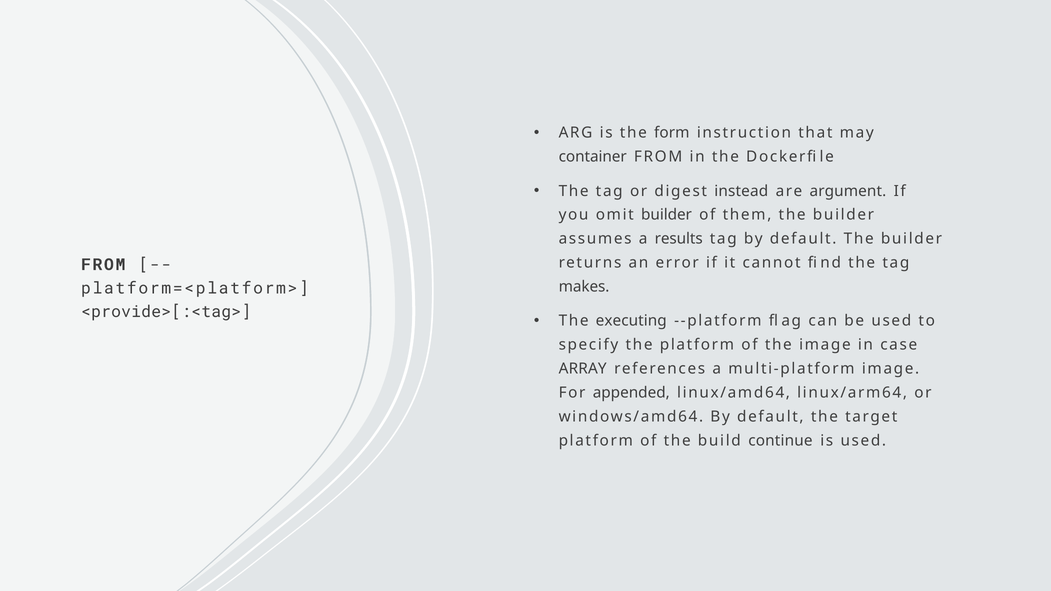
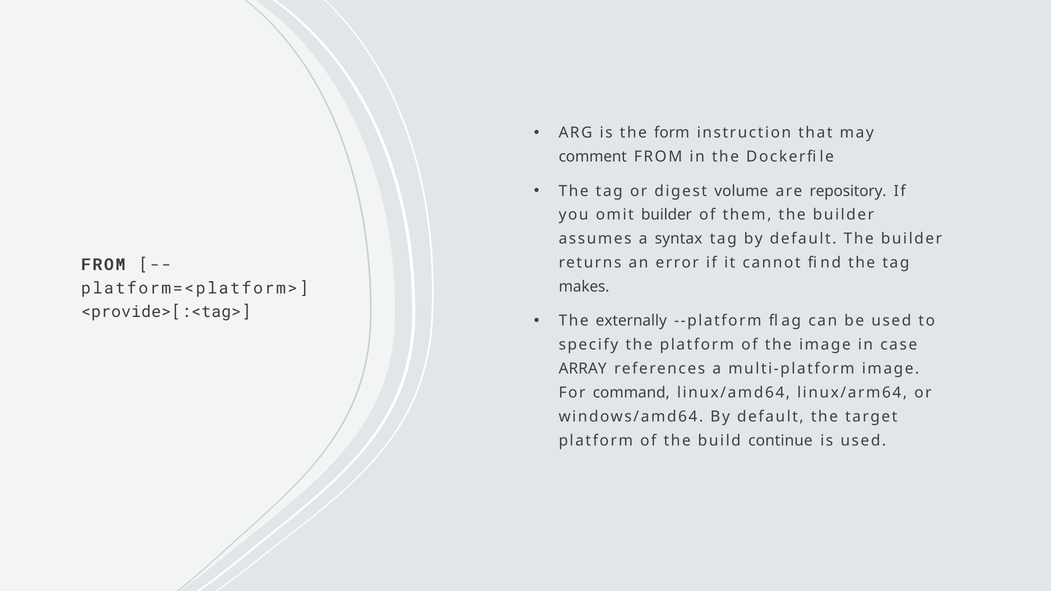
container: container -> comment (593, 157)
instead: instead -> volume (741, 191)
argument: argument -> repository (848, 191)
results: results -> syntax (679, 239)
executing: executing -> externally (631, 321)
appended: appended -> command (631, 393)
